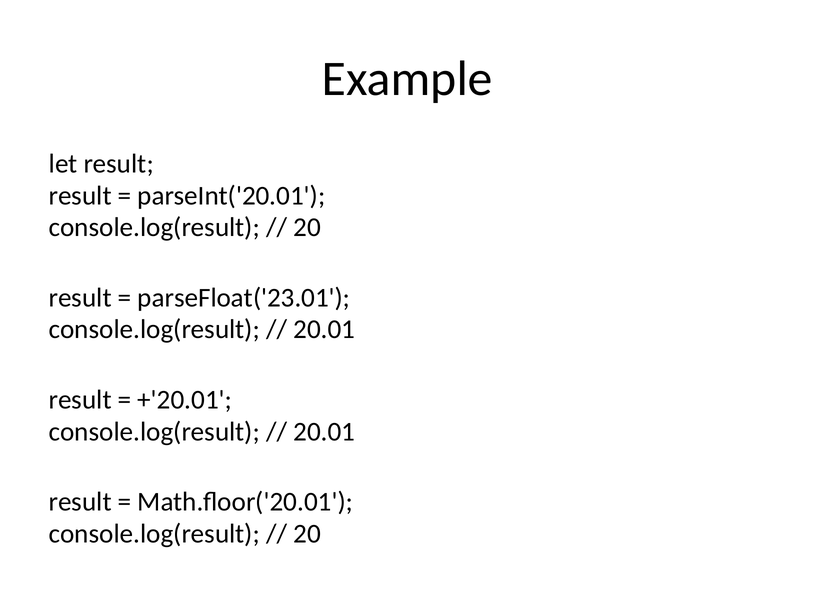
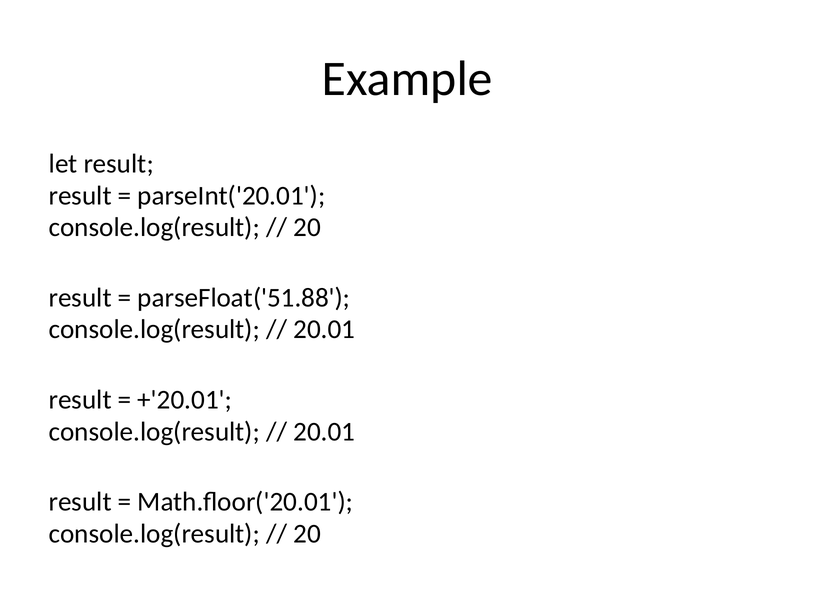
parseFloat('23.01: parseFloat('23.01 -> parseFloat('51.88 (244, 298)
